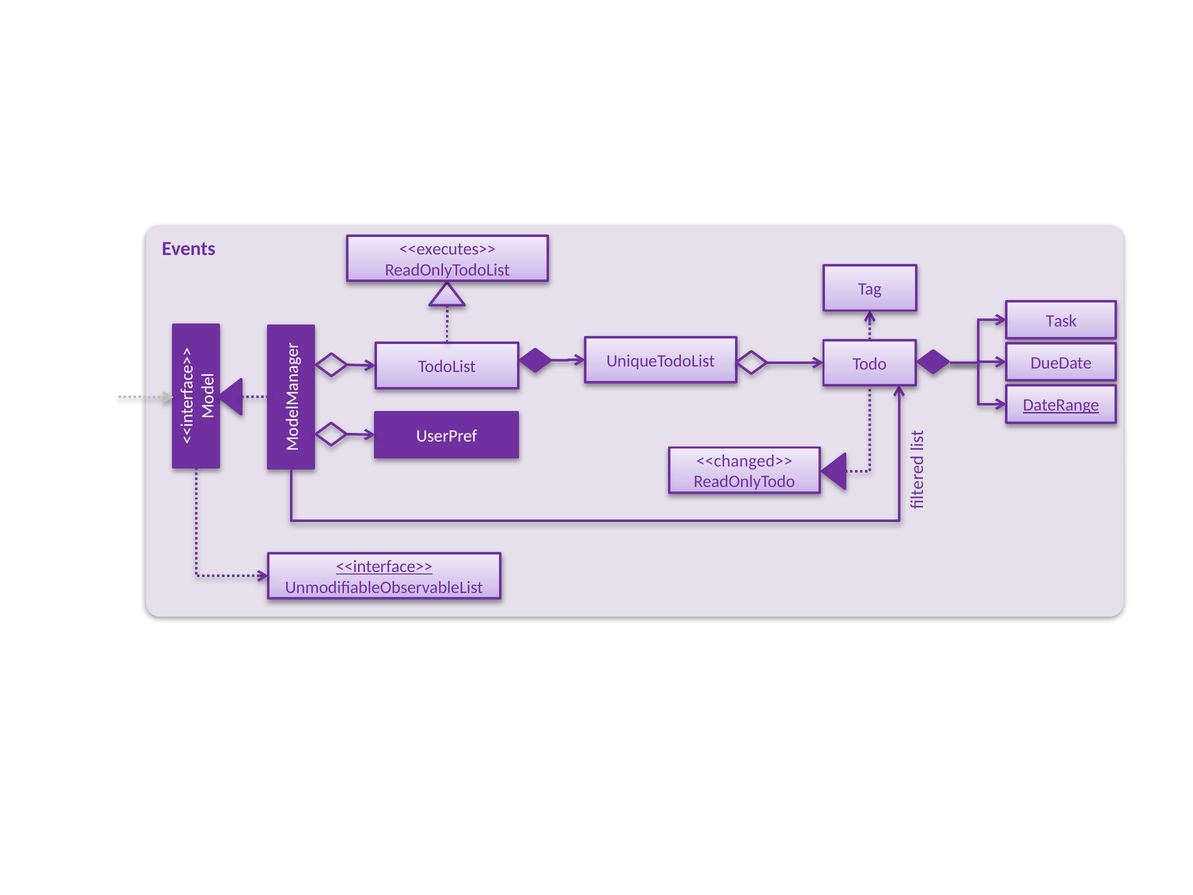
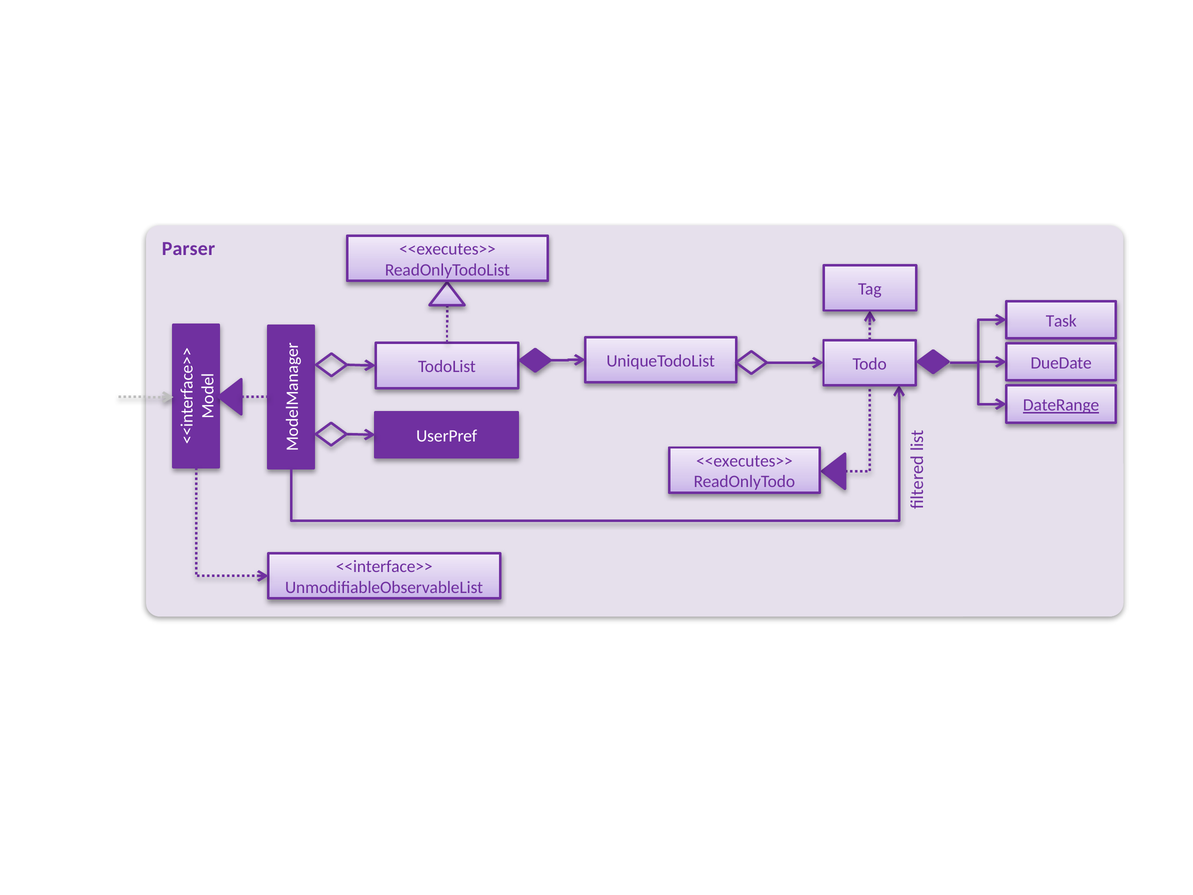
Events: Events -> Parser (188, 248)
<<changed>>: <<changed>> -> <<executes>> (744, 461)
<<interface>> underline: present -> none (384, 566)
